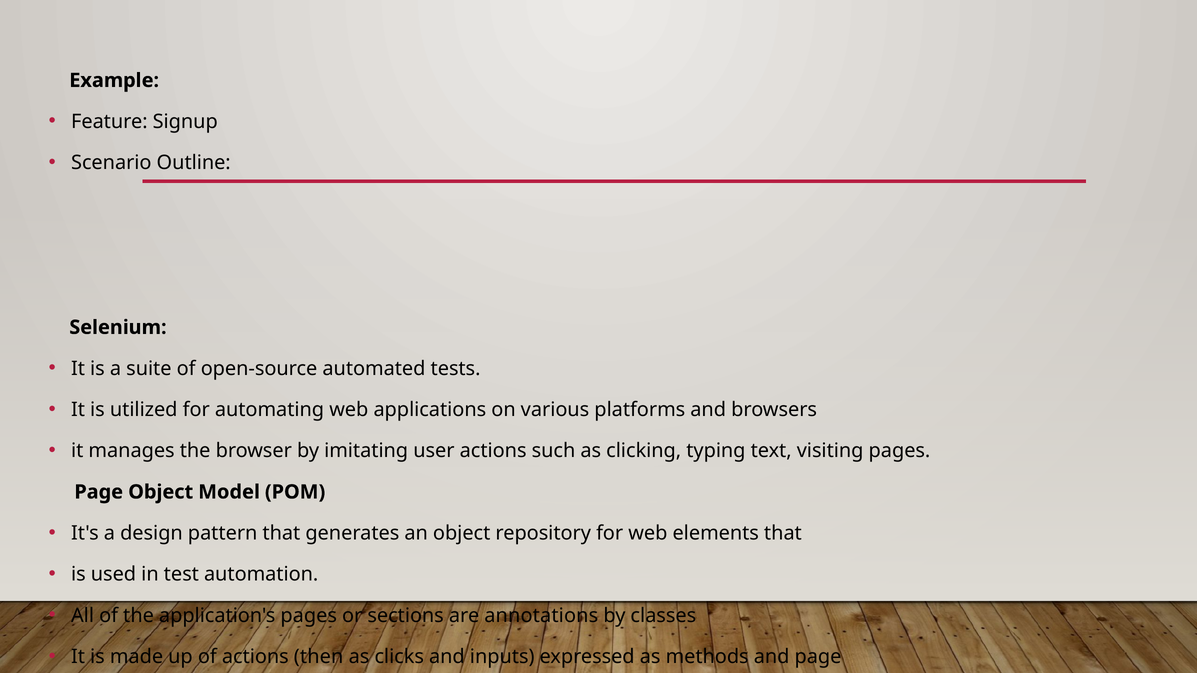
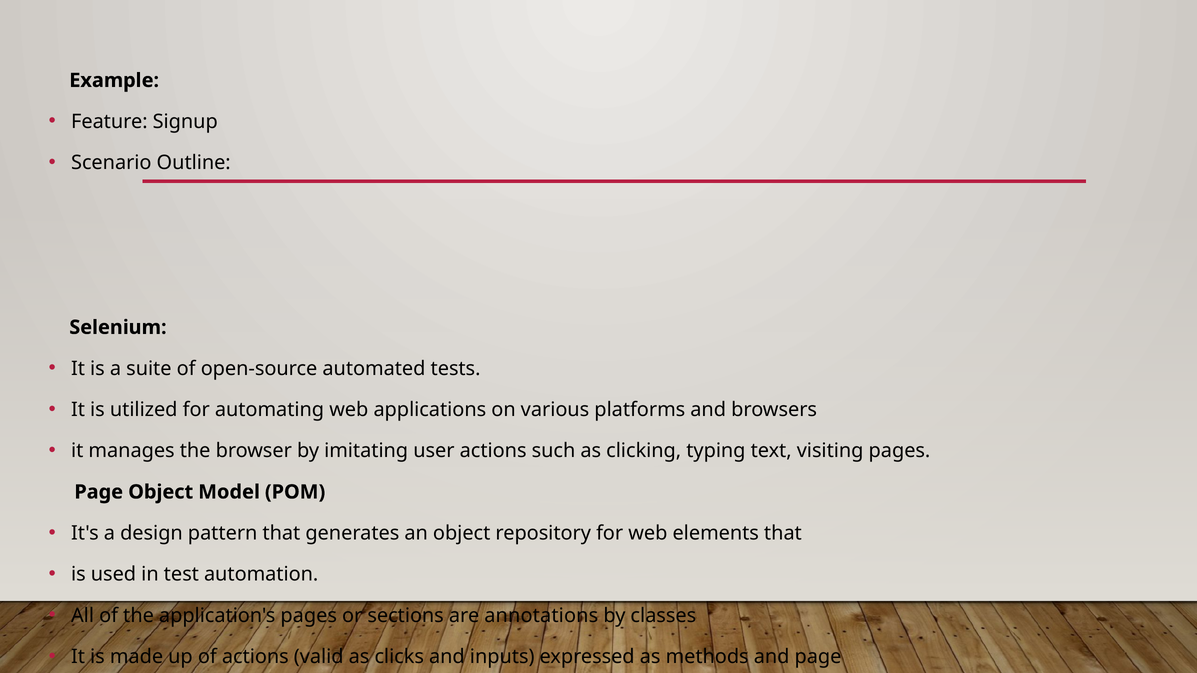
then: then -> valid (319, 657)
